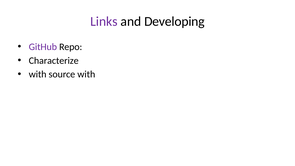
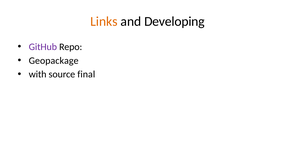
Links colour: purple -> orange (104, 21)
Characterize: Characterize -> Geopackage (54, 61)
source with: with -> final (86, 74)
